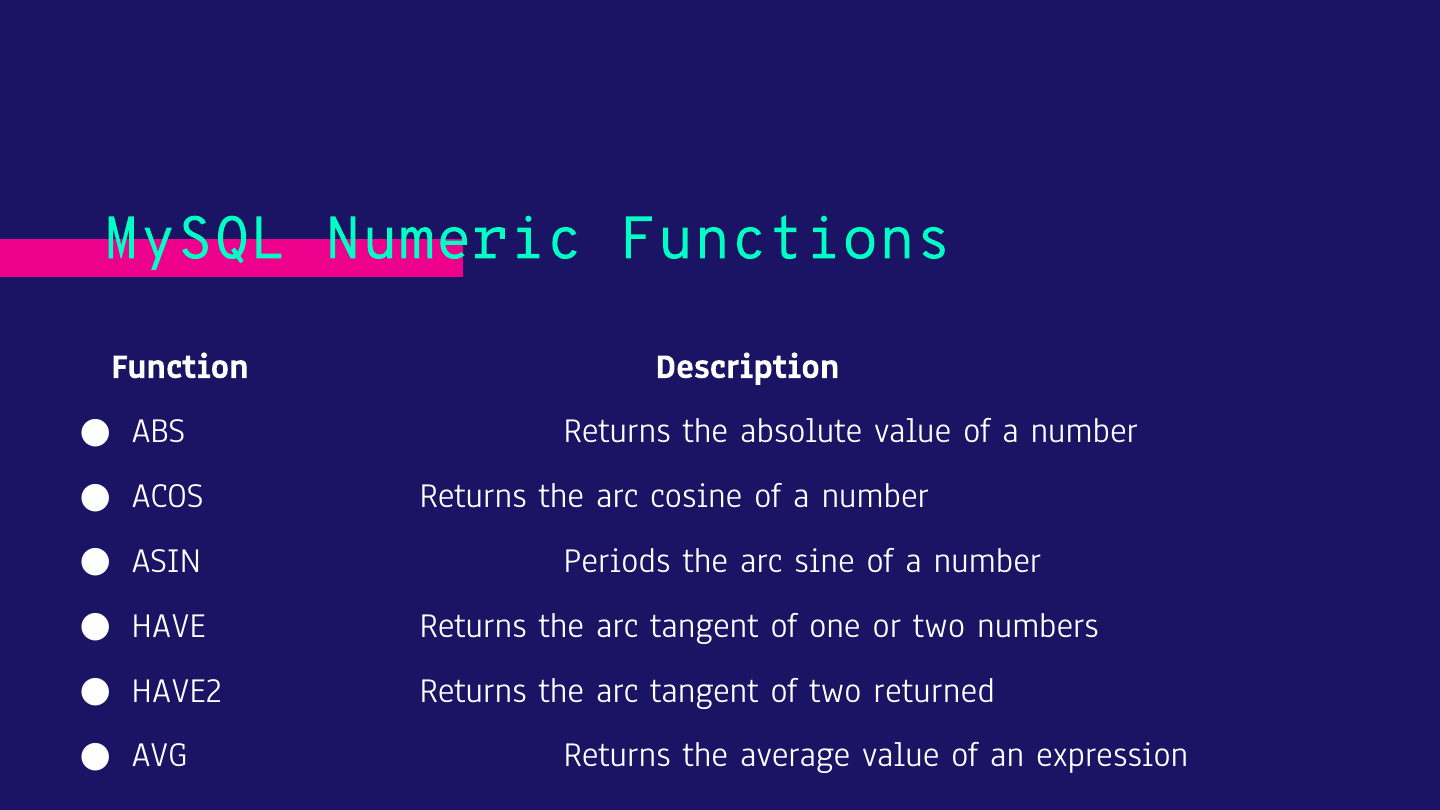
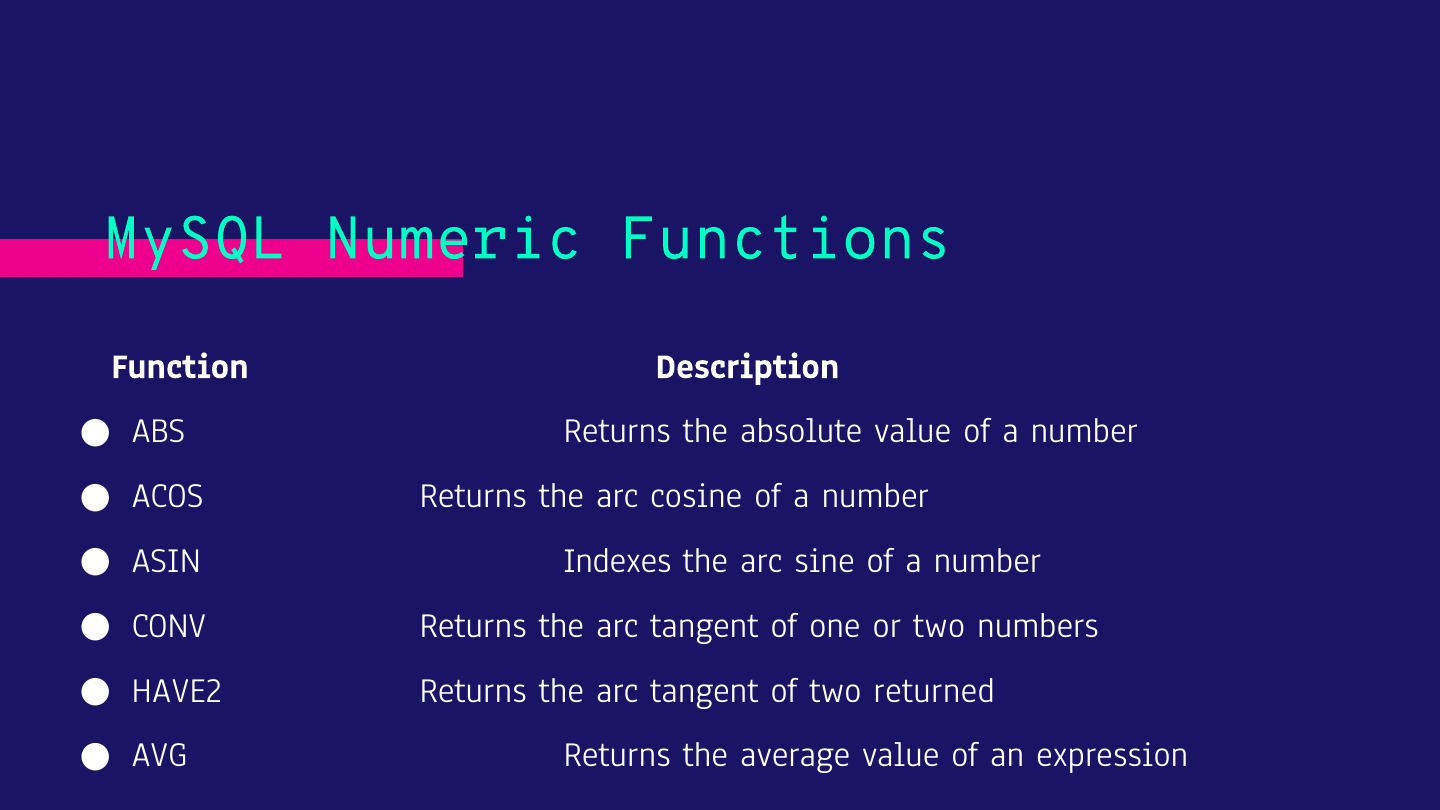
Periods: Periods -> Indexes (617, 561)
HAVE: HAVE -> CONV (169, 625)
